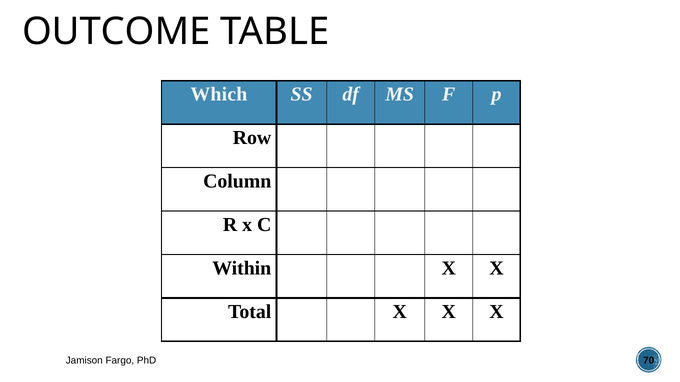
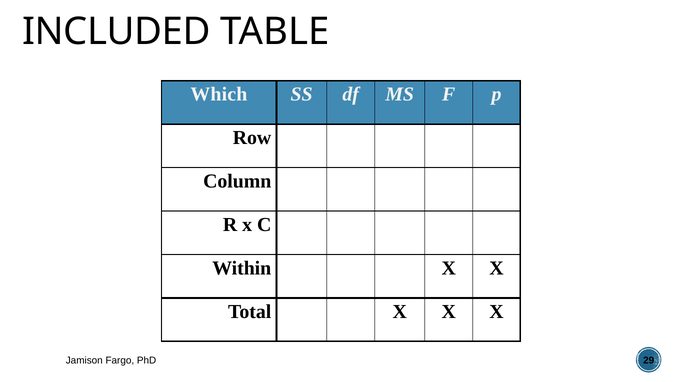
OUTCOME: OUTCOME -> INCLUDED (116, 32)
70: 70 -> 29 (649, 361)
